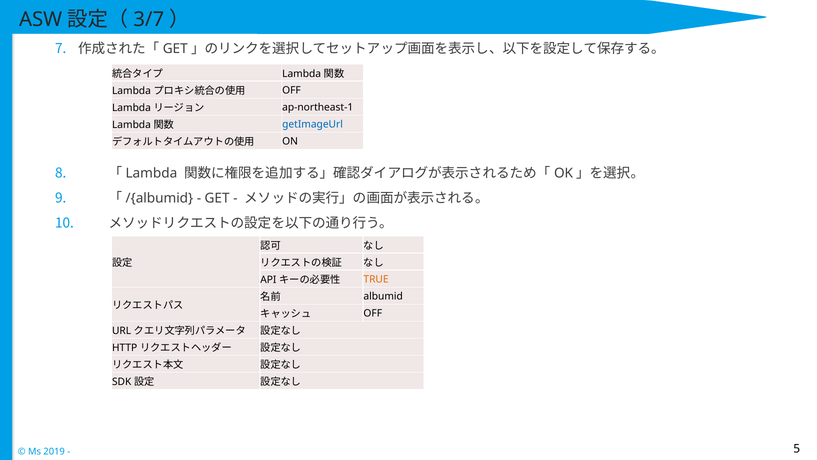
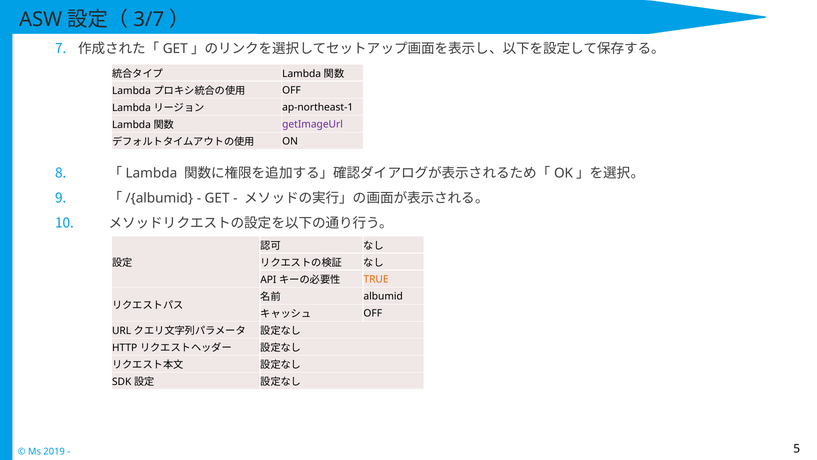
getImageUrl colour: blue -> purple (313, 124)
